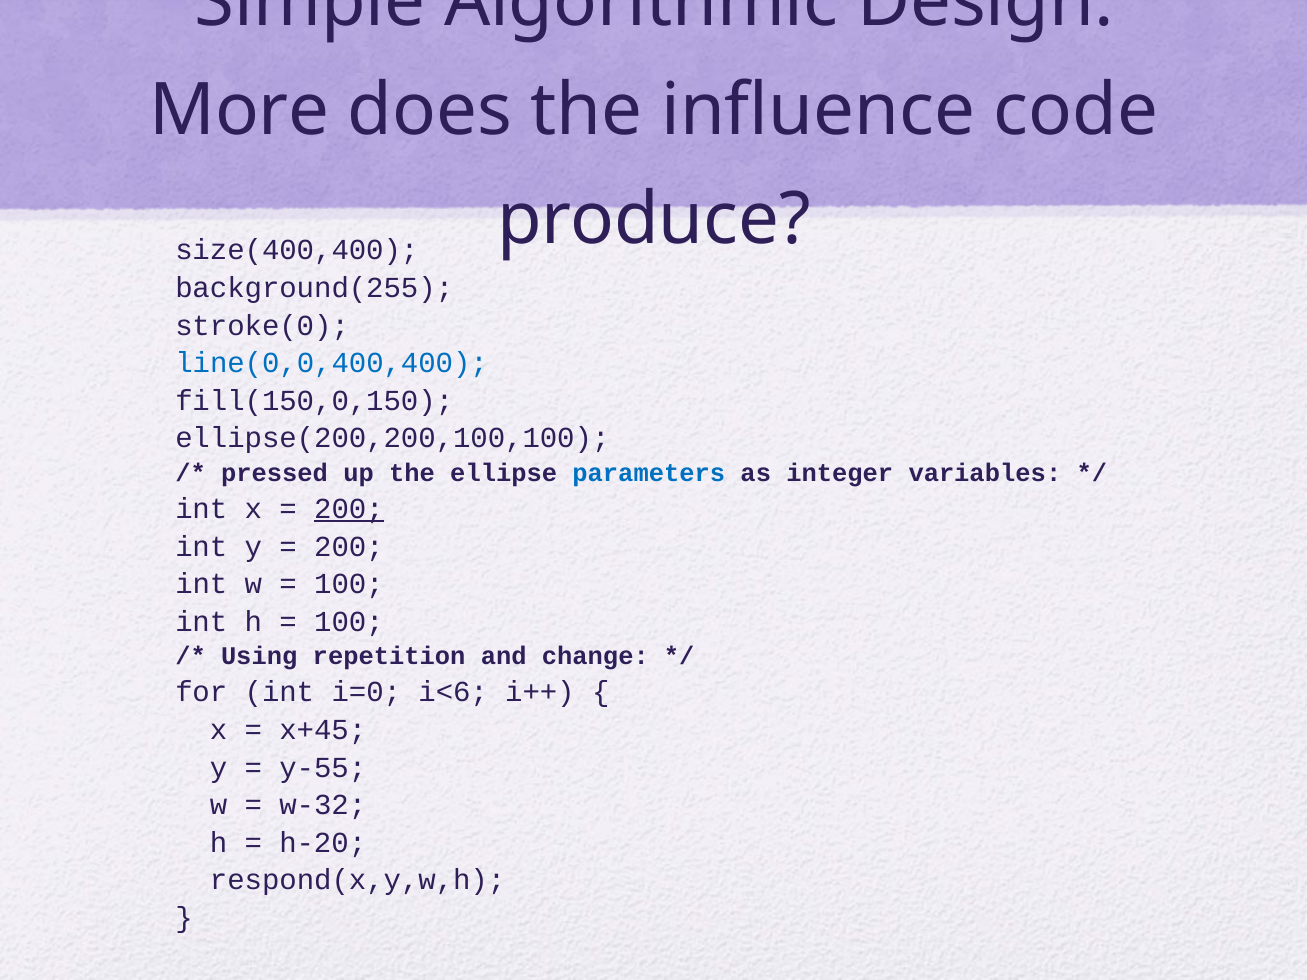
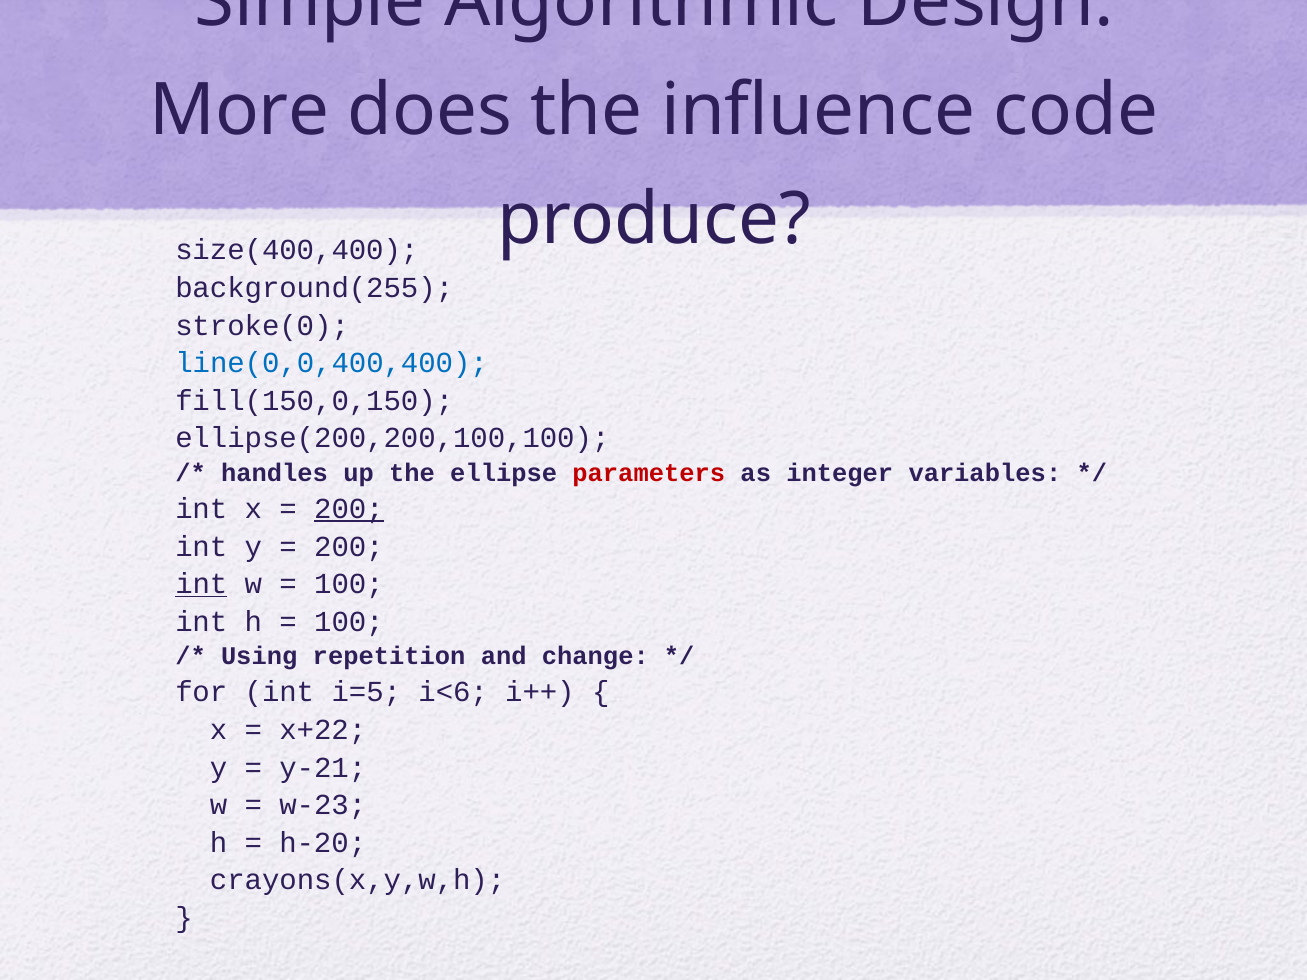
pressed: pressed -> handles (274, 473)
parameters colour: blue -> red (649, 473)
int underline: none -> present (201, 584)
i=0: i=0 -> i=5 (366, 692)
x+45: x+45 -> x+22 (323, 730)
y-55: y-55 -> y-21 (323, 768)
w-32: w-32 -> w-23 (323, 805)
respond(x,y,w,h: respond(x,y,w,h -> crayons(x,y,w,h (358, 880)
